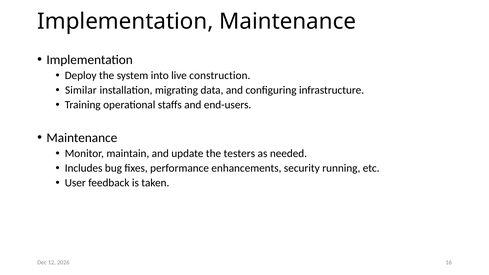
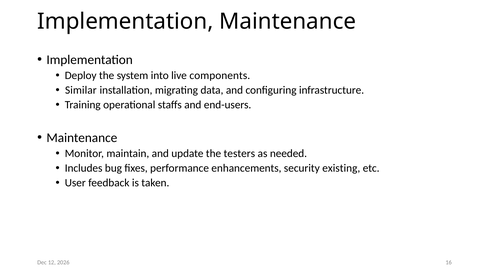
construction: construction -> components (220, 76)
running: running -> existing (341, 168)
